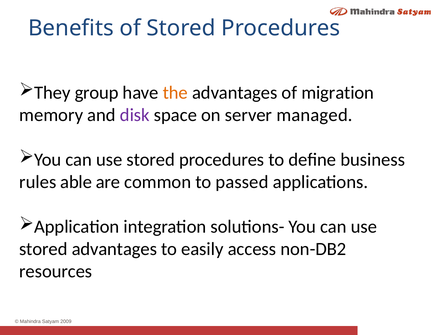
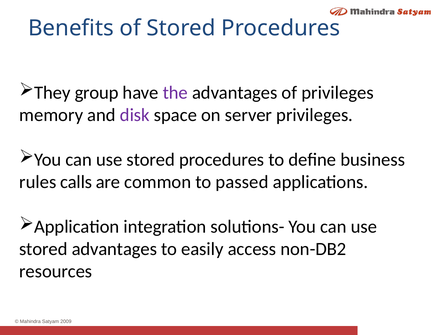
the colour: orange -> purple (175, 93)
of migration: migration -> privileges (338, 93)
server managed: managed -> privileges (315, 115)
able: able -> calls (76, 182)
